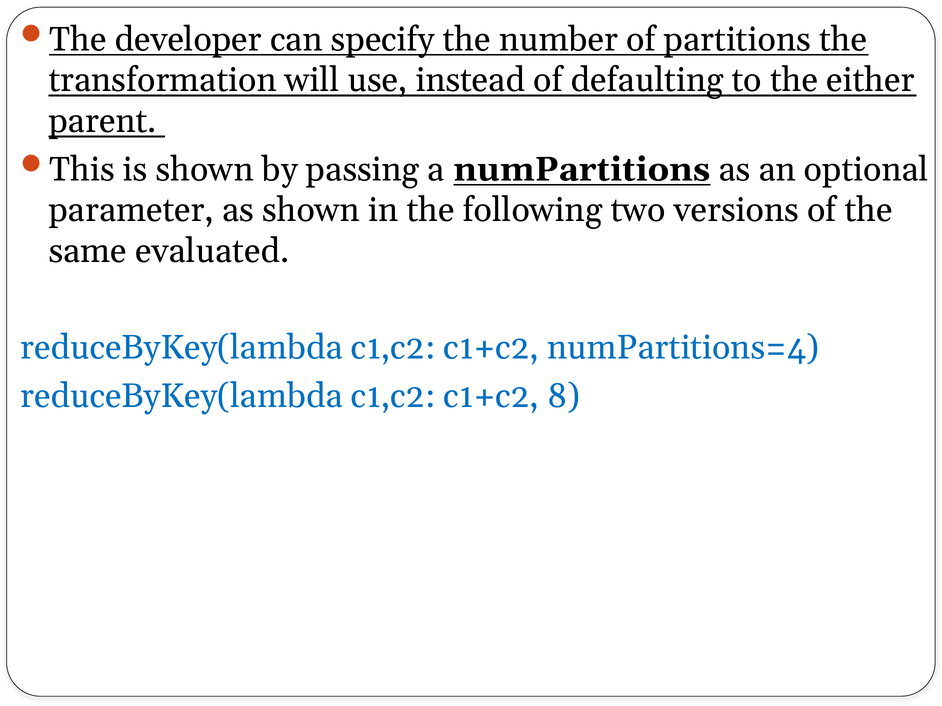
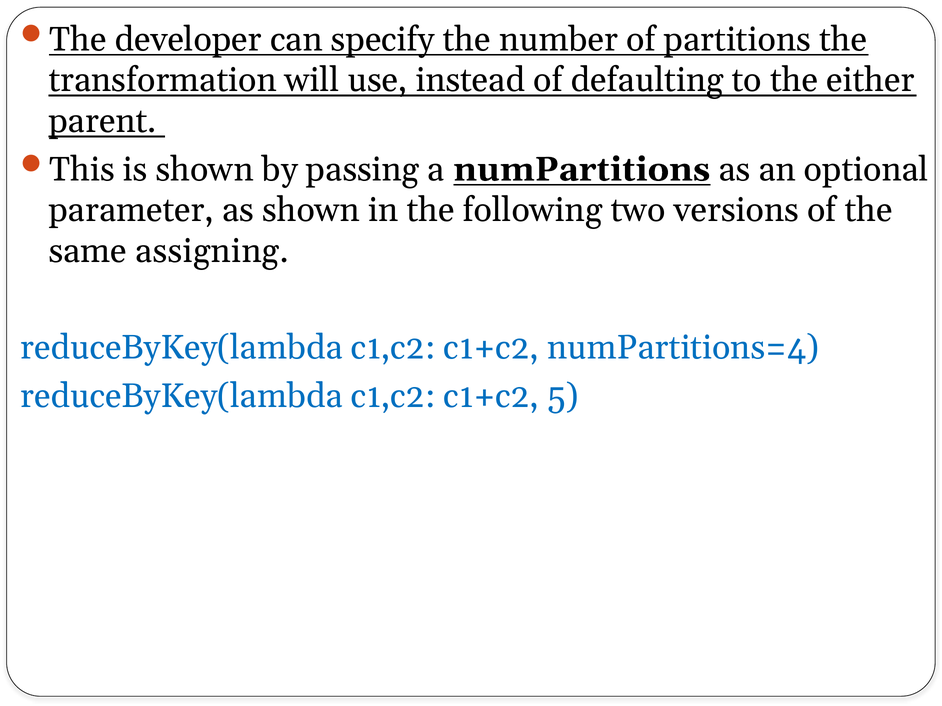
evaluated: evaluated -> assigning (212, 251)
8: 8 -> 5 (563, 396)
